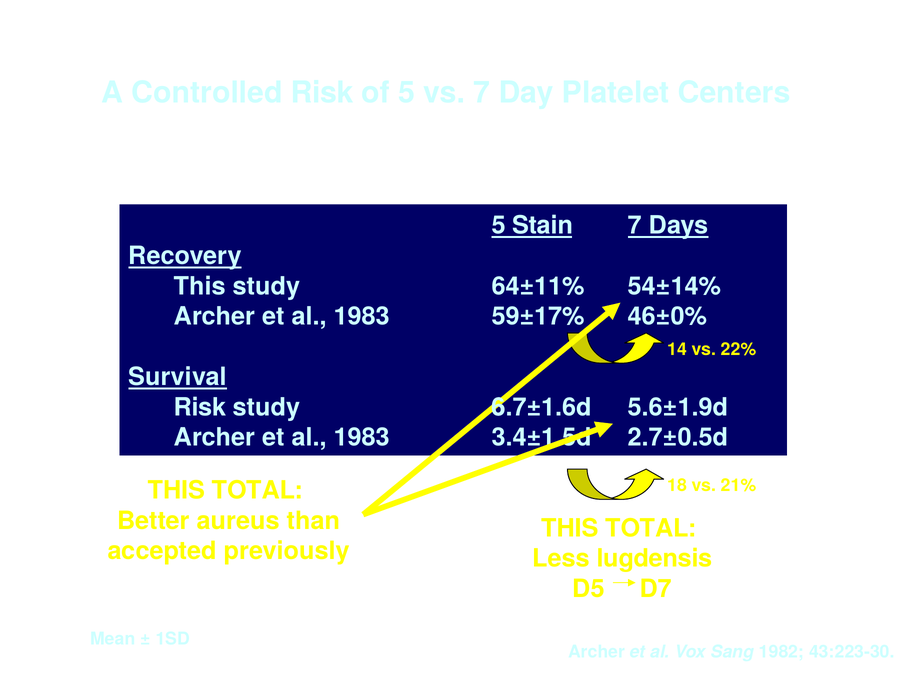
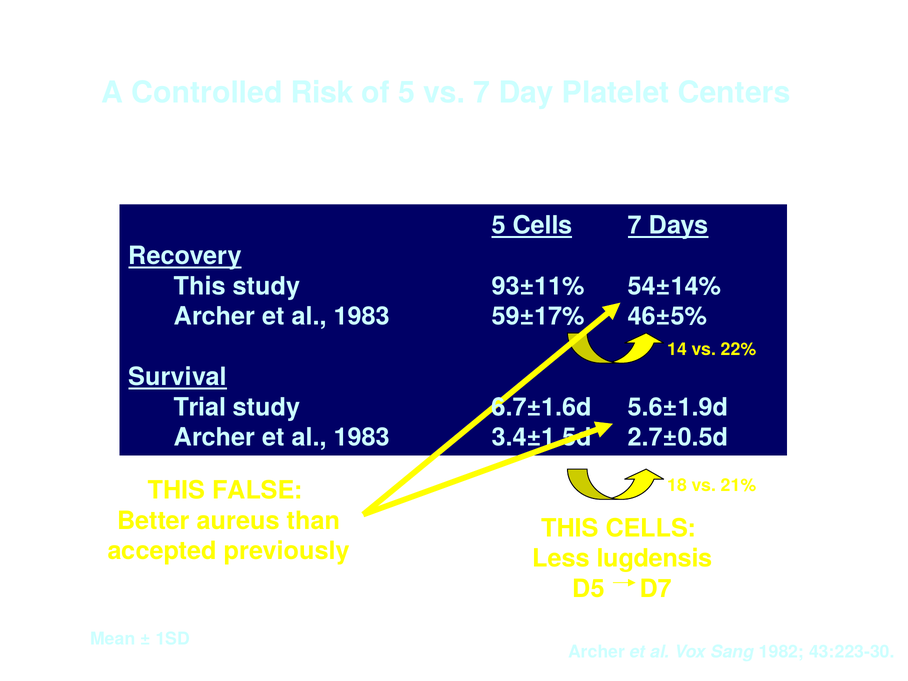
5 Stain: Stain -> Cells (543, 226)
64±11%: 64±11% -> 93±11% (538, 286)
46±0%: 46±0% -> 46±5% (667, 316)
Risk: Risk -> Trial (200, 407)
TOTAL: TOTAL -> FALSE (257, 490)
TOTAL: TOTAL -> CELLS (651, 528)
